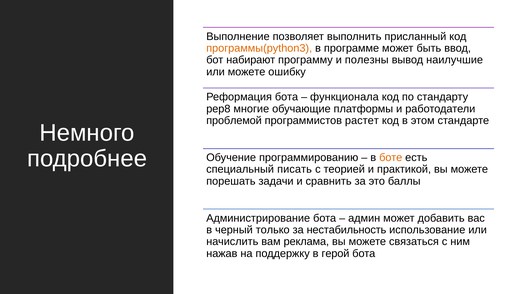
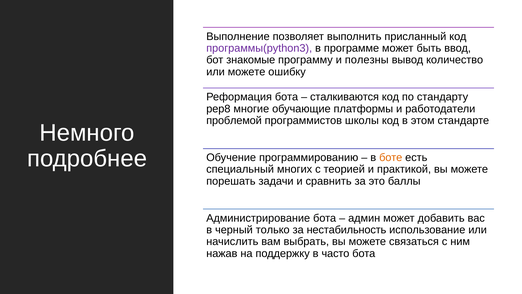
программы(python3 colour: orange -> purple (259, 48)
набирают: набирают -> знакомые (251, 60)
наилучшие: наилучшие -> количество (455, 60)
функционала: функционала -> сталкиваются (345, 97)
растет: растет -> школы (362, 120)
писать: писать -> многих (295, 169)
реклама: реклама -> выбрать (306, 241)
герой: герой -> часто (335, 253)
